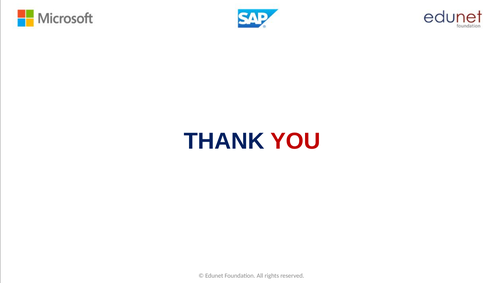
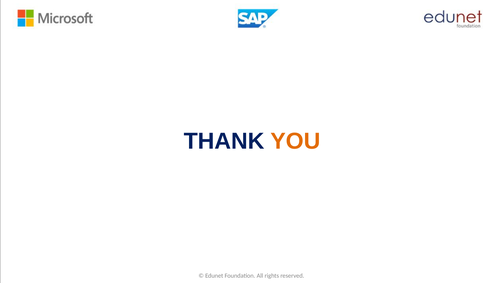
YOU colour: red -> orange (295, 141)
